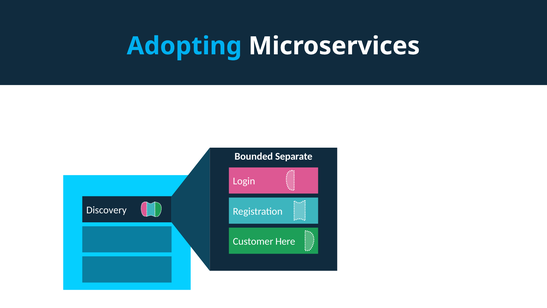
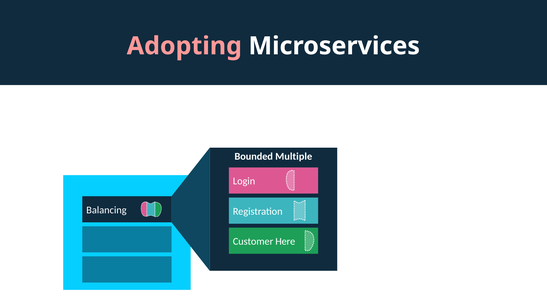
Adopting colour: light blue -> pink (184, 46)
Separate: Separate -> Multiple (294, 156)
Discovery: Discovery -> Balancing (106, 210)
